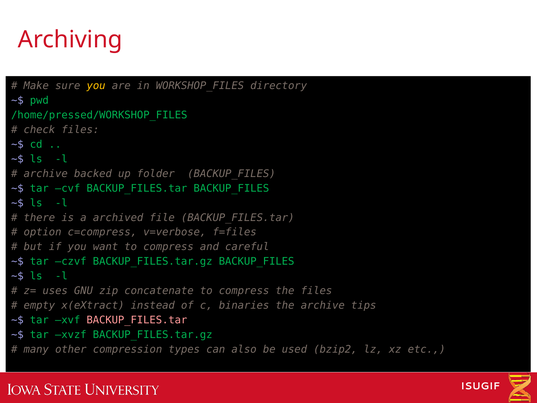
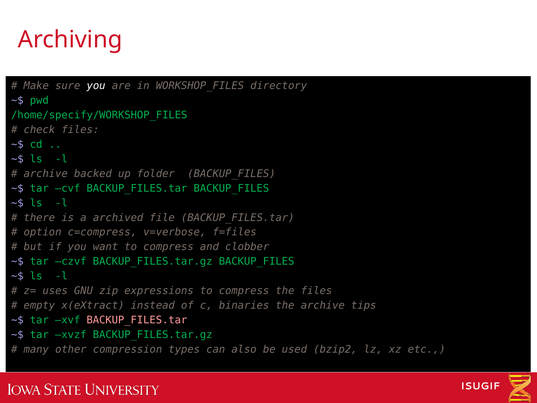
you colour: yellow -> white (96, 86)
/home/pressed/WORKSHOP_FILES: /home/pressed/WORKSHOP_FILES -> /home/specify/WORKSHOP_FILES (99, 115)
careful: careful -> clobber (247, 247)
concatenate: concatenate -> expressions (159, 291)
